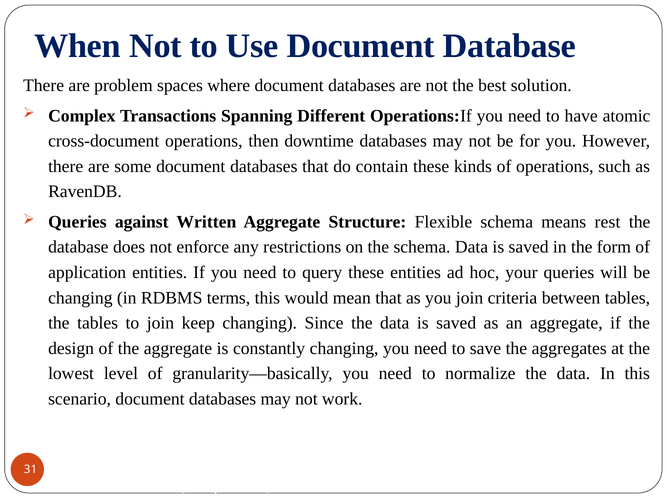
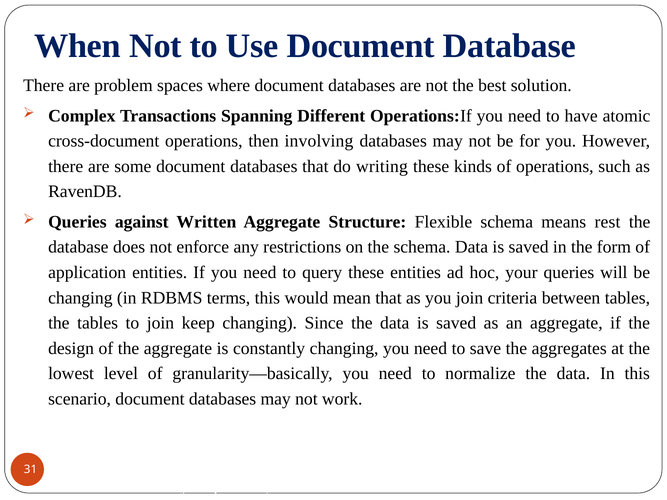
downtime: downtime -> involving (319, 141)
contain: contain -> writing (382, 166)
